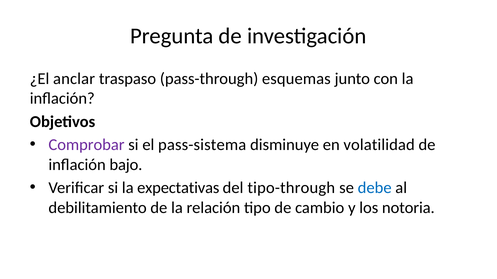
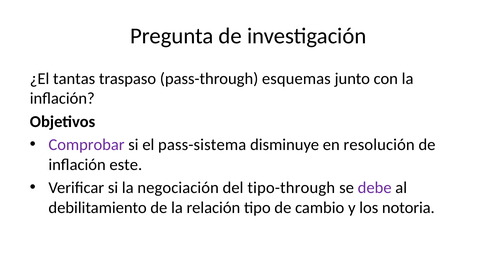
anclar: anclar -> tantas (74, 79)
volatilidad: volatilidad -> resolución (379, 145)
bajo: bajo -> este (126, 165)
expectativas: expectativas -> negociación (178, 188)
debe colour: blue -> purple (375, 188)
